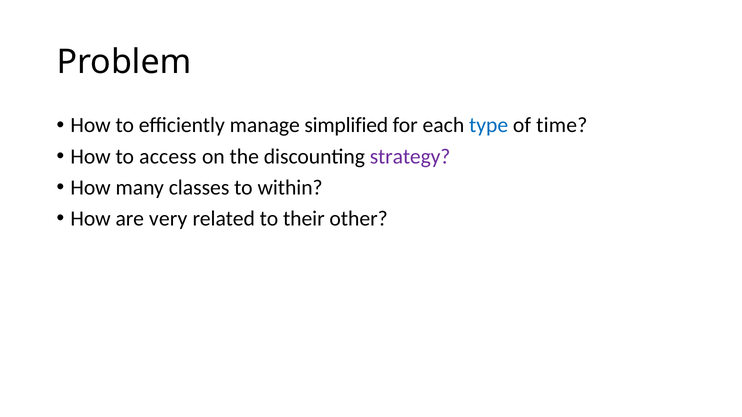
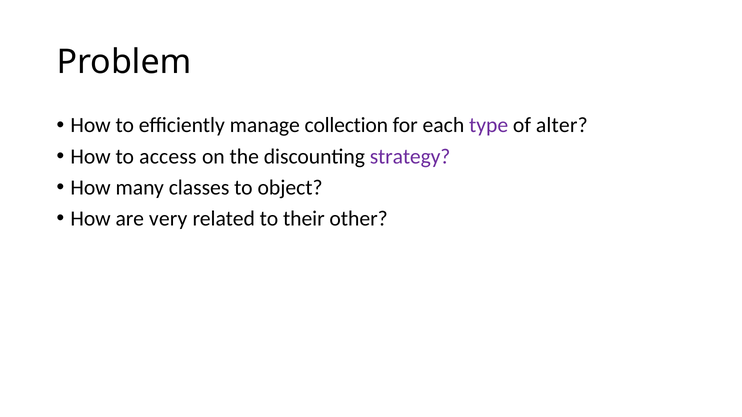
simplified: simplified -> collection (346, 125)
type colour: blue -> purple (489, 125)
time: time -> alter (562, 125)
within: within -> object (290, 188)
